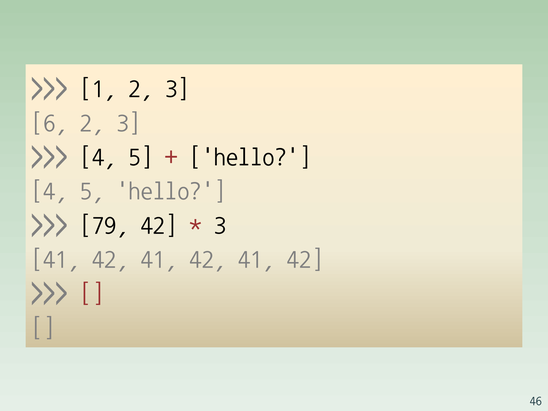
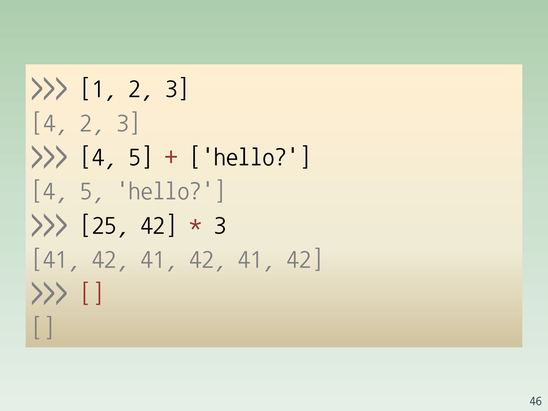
6: 6 -> 4 (49, 122)
79: 79 -> 25 (104, 225)
